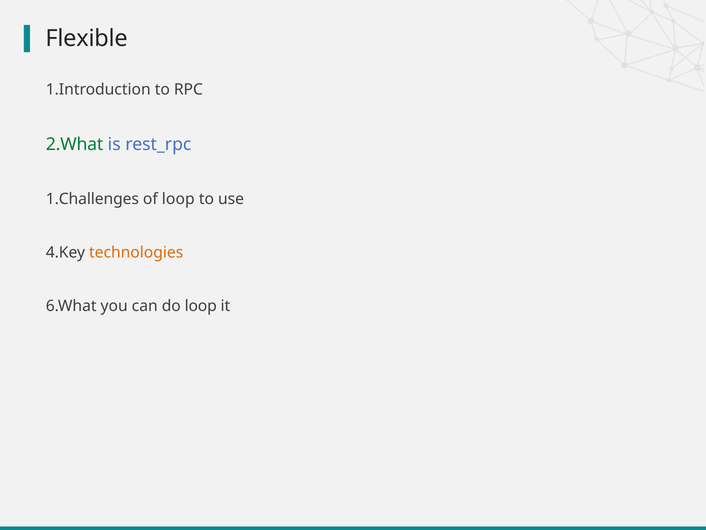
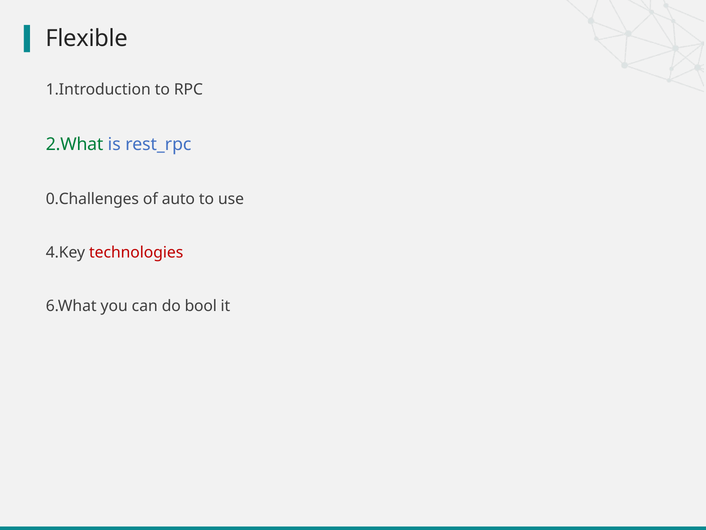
1.Challenges: 1.Challenges -> 0.Challenges (92, 199)
of loop: loop -> auto (178, 199)
technologies colour: orange -> red (136, 252)
do loop: loop -> bool (201, 306)
